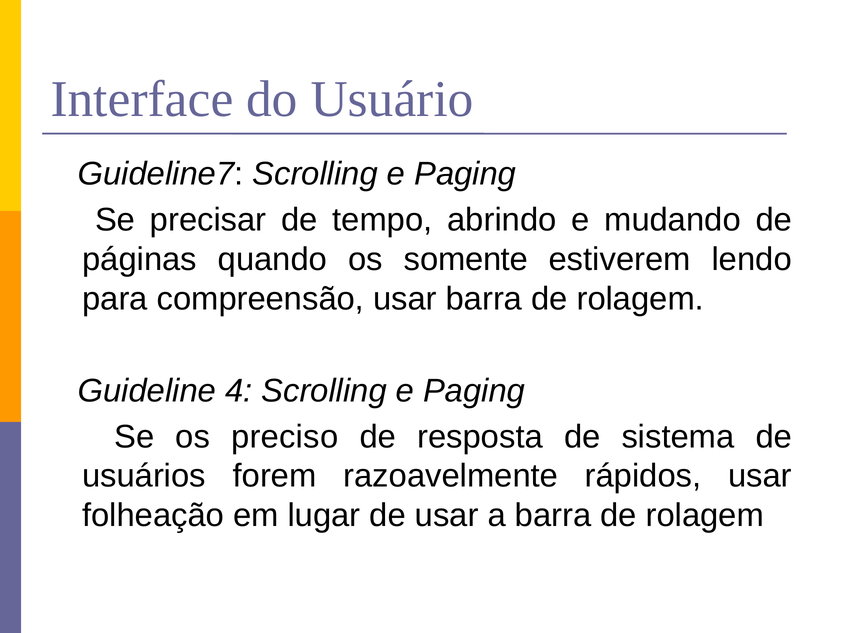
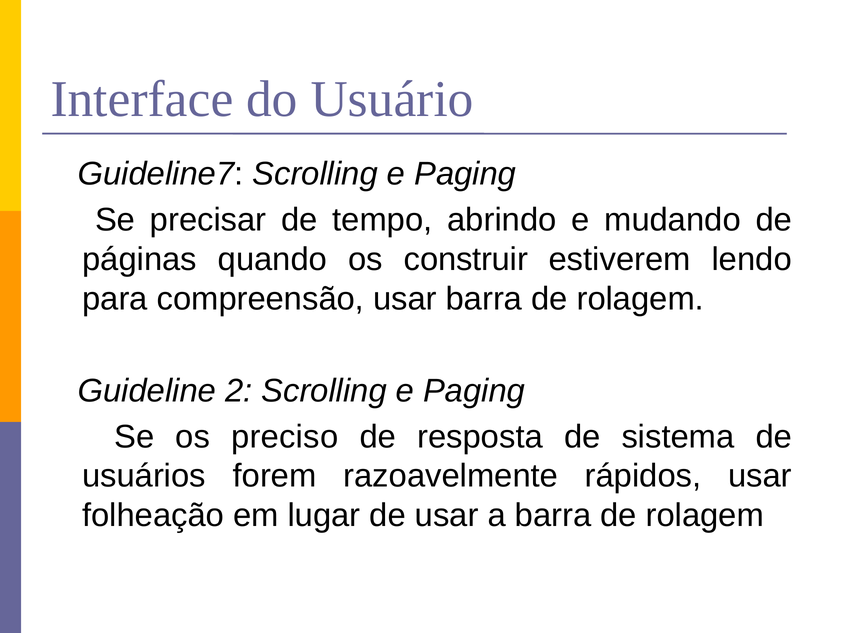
somente: somente -> construir (466, 259)
4: 4 -> 2 (239, 390)
